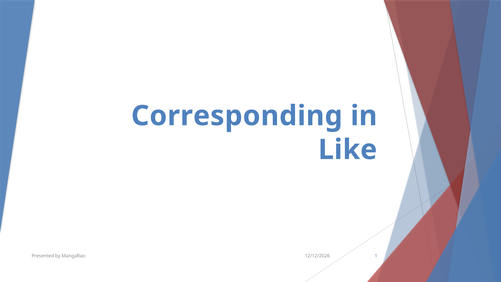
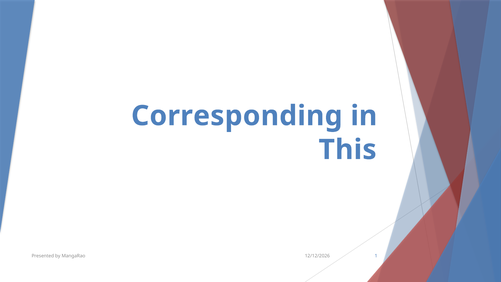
Like: Like -> This (348, 150)
